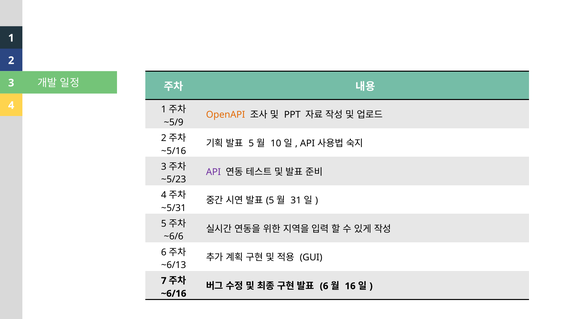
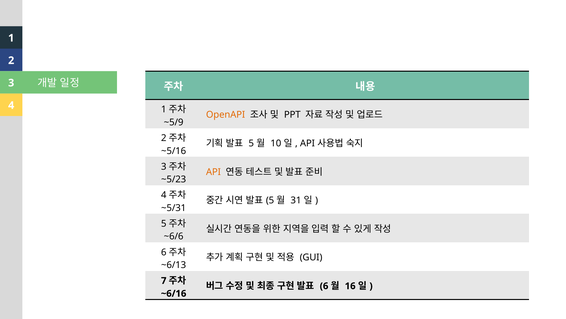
API colour: purple -> orange (213, 172)
